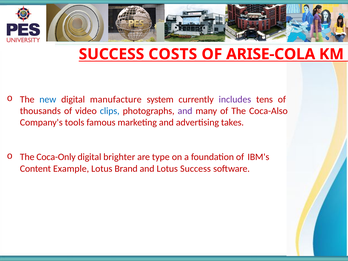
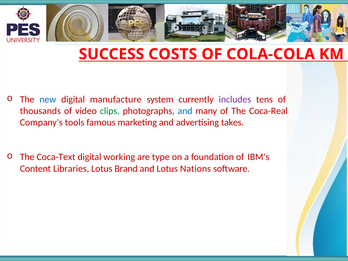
ARISE-COLA: ARISE-COLA -> COLA-COLA (271, 54)
clips colour: blue -> green (110, 111)
and colour: purple -> blue (185, 111)
Coca-Also: Coca-Also -> Coca-Real (268, 111)
Coca-Only: Coca-Only -> Coca-Text (56, 157)
brighter: brighter -> working (119, 157)
Example: Example -> Libraries (71, 169)
Lotus Success: Success -> Nations (195, 169)
